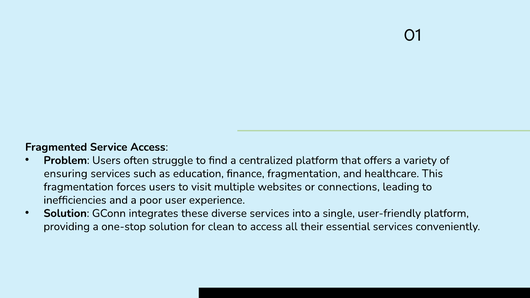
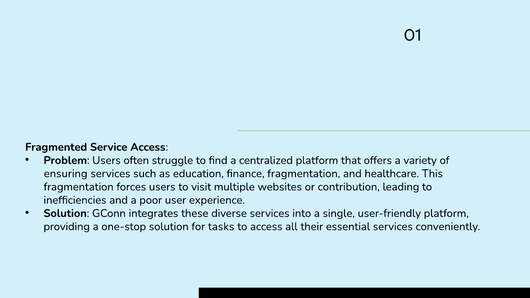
connections: connections -> contribution (349, 187)
clean: clean -> tasks (221, 227)
